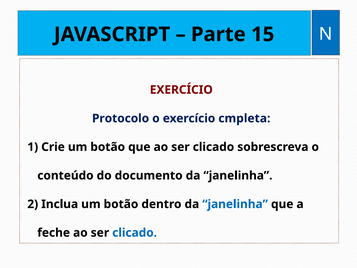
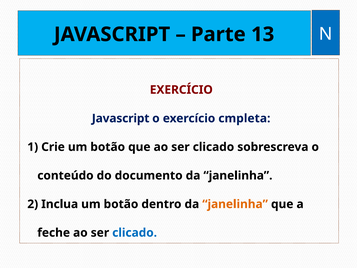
15: 15 -> 13 (263, 34)
Protocolo: Protocolo -> Javascript (121, 118)
janelinha colour: blue -> orange (235, 204)
